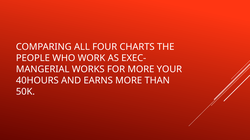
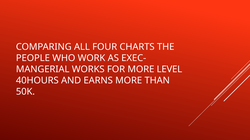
YOUR: YOUR -> LEVEL (169, 70)
